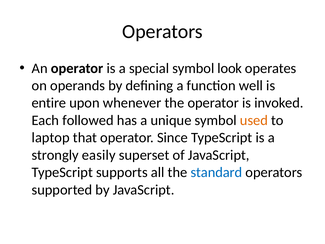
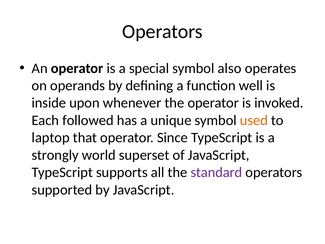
look: look -> also (230, 68)
entire: entire -> inside (49, 103)
easily: easily -> world (99, 155)
standard colour: blue -> purple (216, 172)
